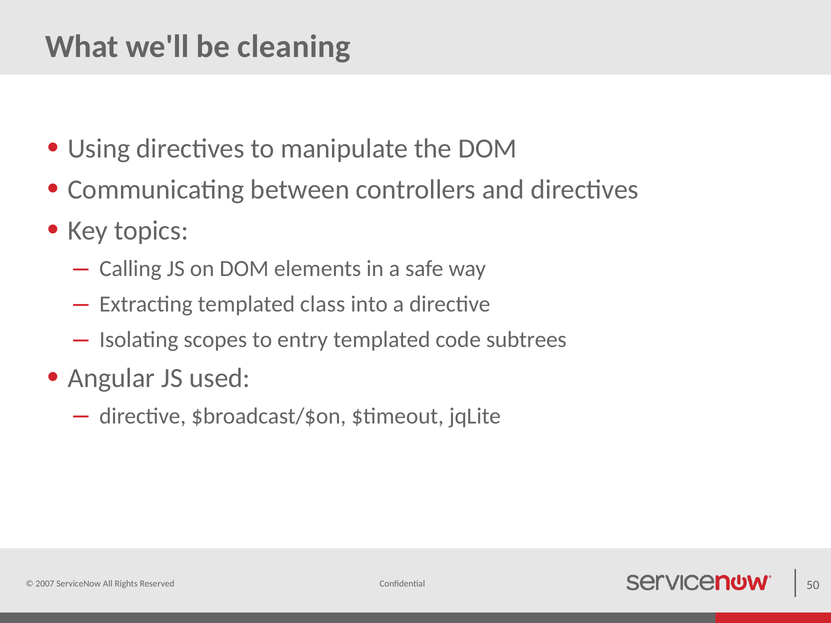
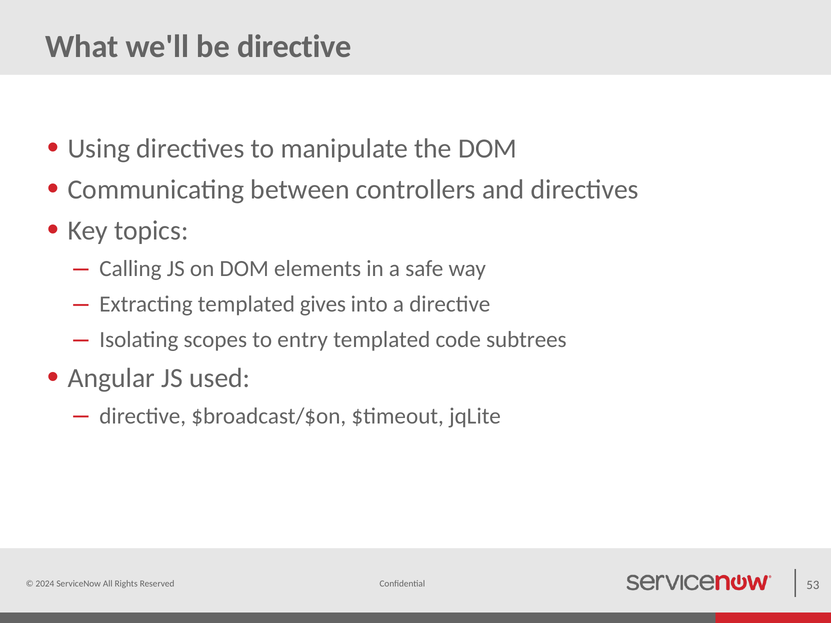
be cleaning: cleaning -> directive (294, 46)
class: class -> gives (323, 304)
2007: 2007 -> 2024 (45, 584)
50: 50 -> 53 (813, 585)
